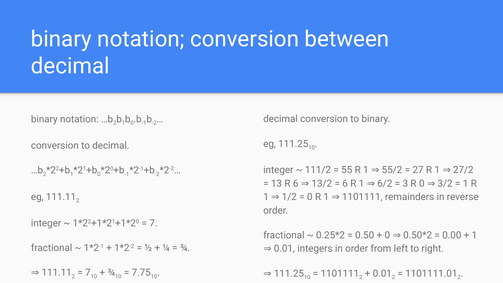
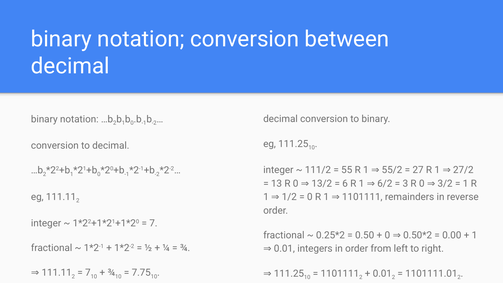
13 R 6: 6 -> 0 (296, 184)
